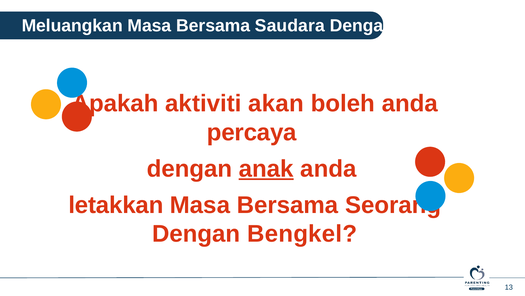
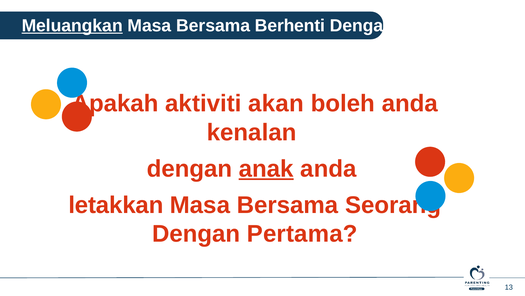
Meluangkan underline: none -> present (72, 26)
Saudara: Saudara -> Berhenti (290, 26)
percaya: percaya -> kenalan (252, 132)
Bengkel: Bengkel -> Pertama (302, 233)
